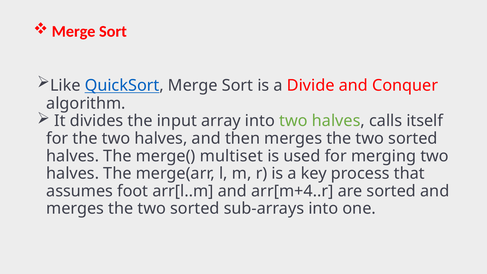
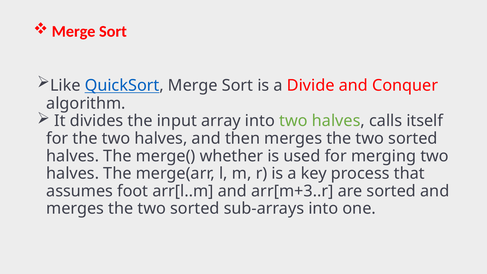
multiset: multiset -> whether (231, 156)
arr[m+4..r: arr[m+4..r -> arr[m+3..r (292, 191)
